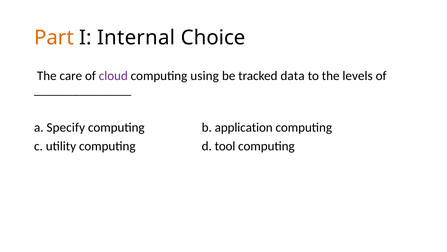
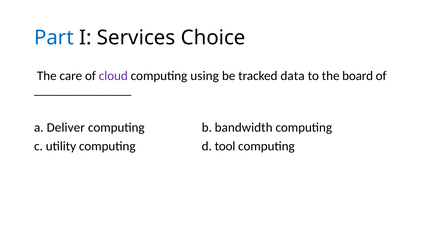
Part colour: orange -> blue (54, 38)
Internal: Internal -> Services (136, 38)
levels: levels -> board (358, 76)
Specify: Specify -> Deliver (66, 127)
application: application -> bandwidth (244, 127)
